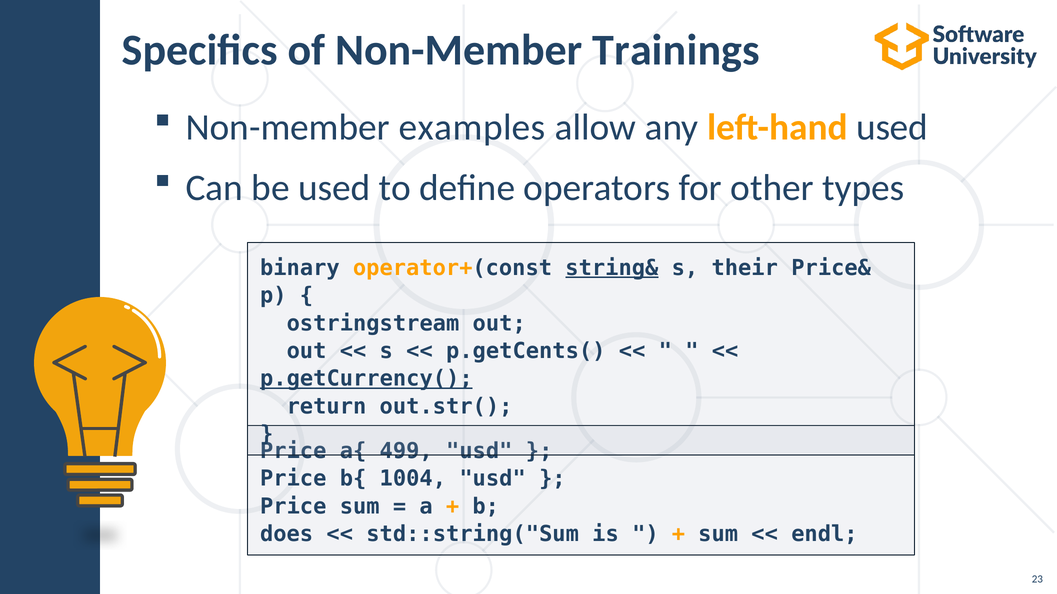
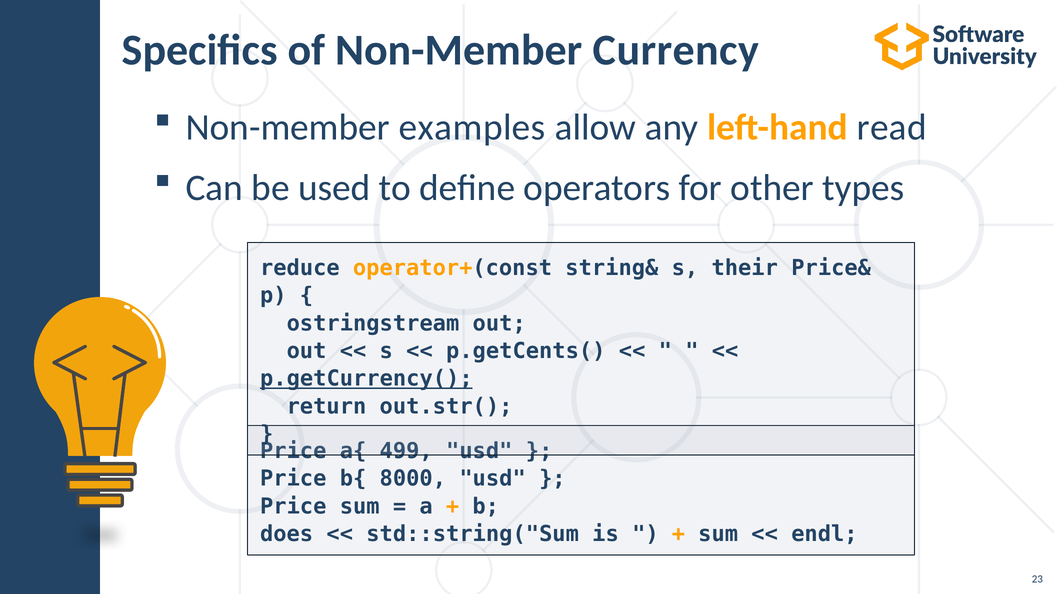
Trainings: Trainings -> Currency (676, 50)
left-hand used: used -> read (892, 128)
binary: binary -> reduce (300, 268)
string& underline: present -> none (612, 268)
1004: 1004 -> 8000 (413, 479)
